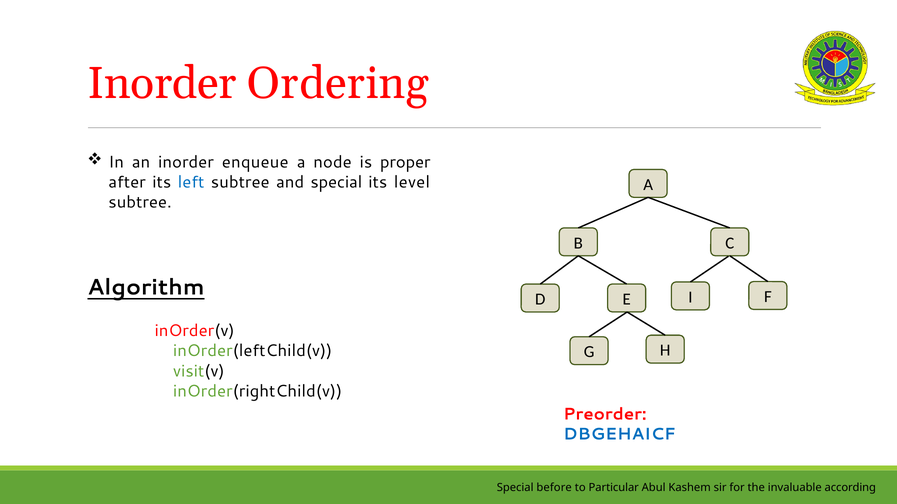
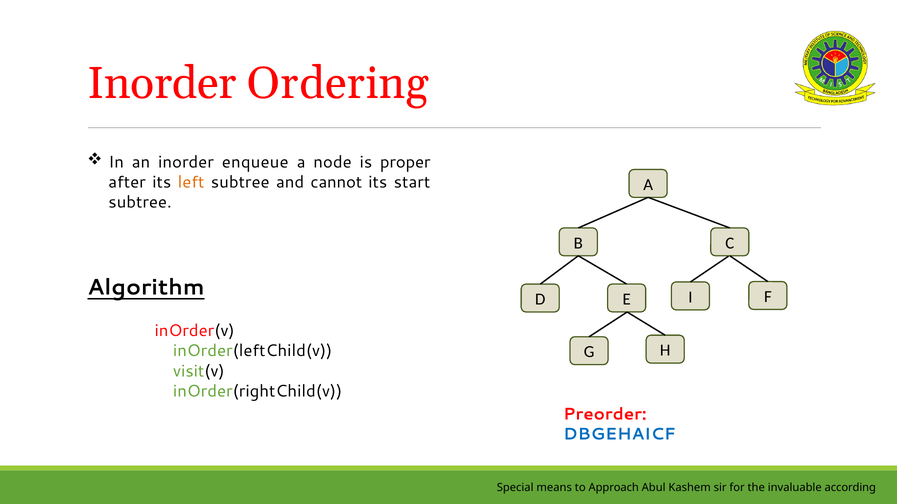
left colour: blue -> orange (191, 182)
and special: special -> cannot (336, 182)
level: level -> start (412, 182)
before: before -> means (554, 488)
Particular: Particular -> Approach (614, 488)
